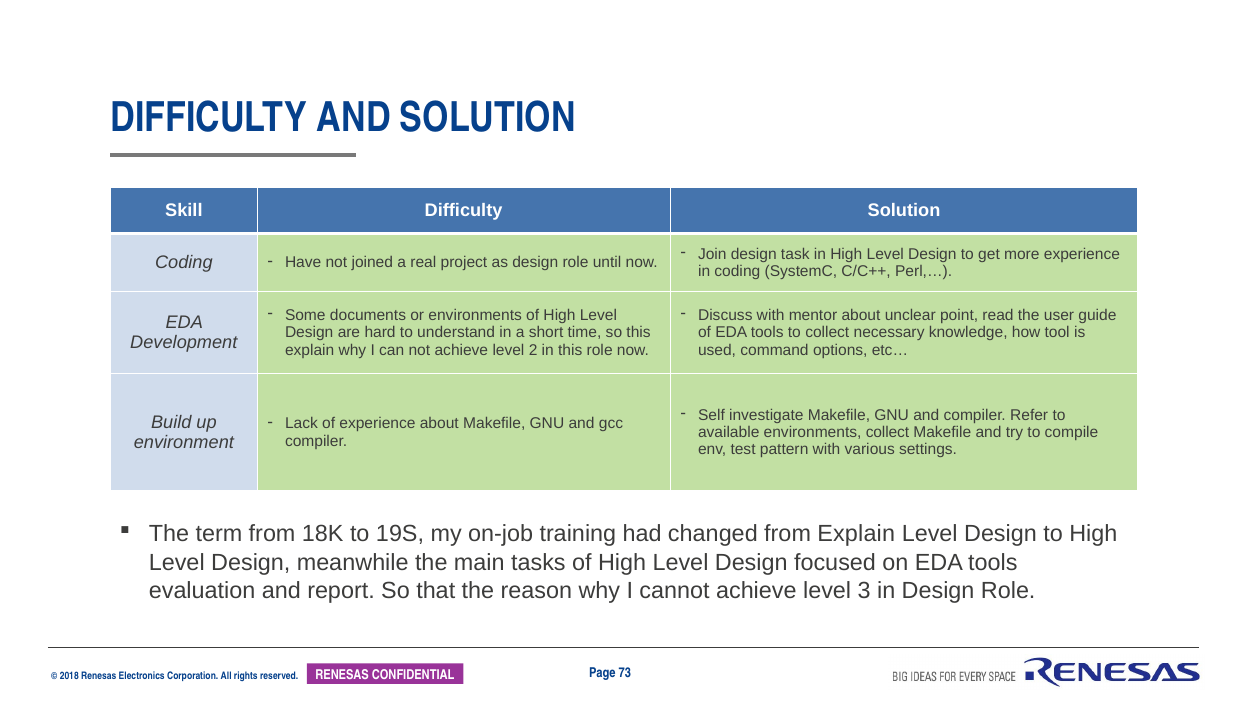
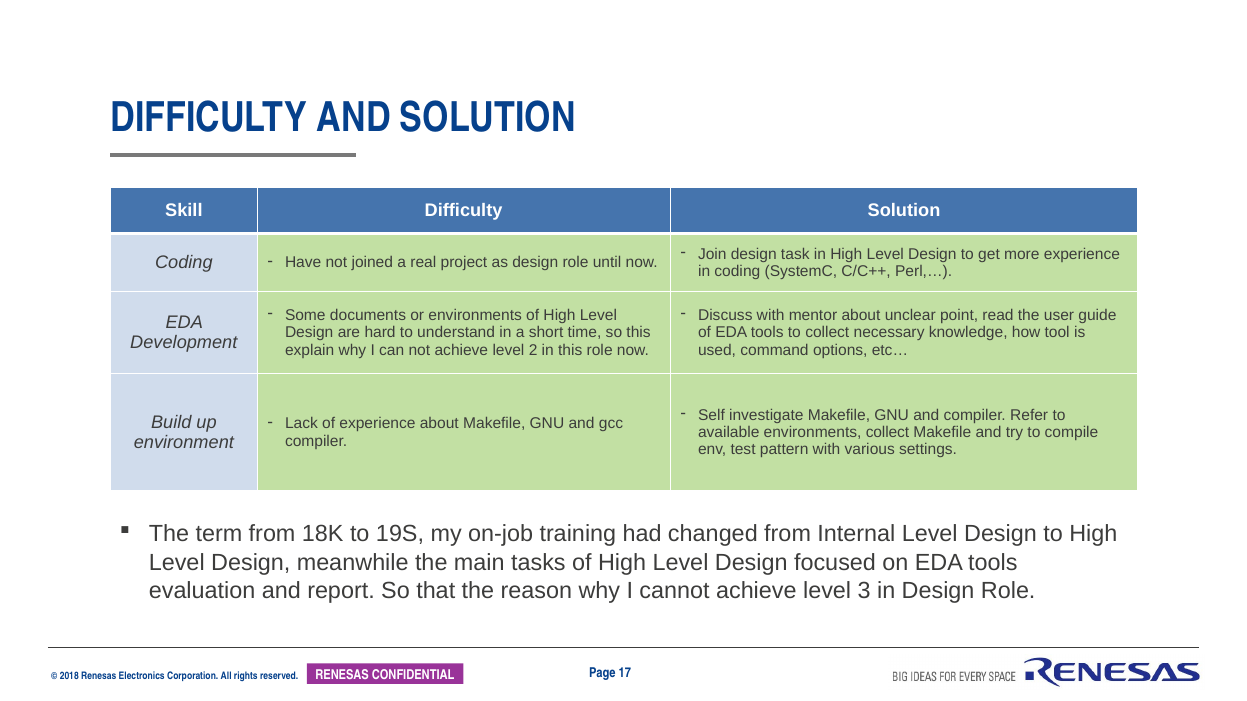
from Explain: Explain -> Internal (856, 535)
73: 73 -> 17 (625, 674)
